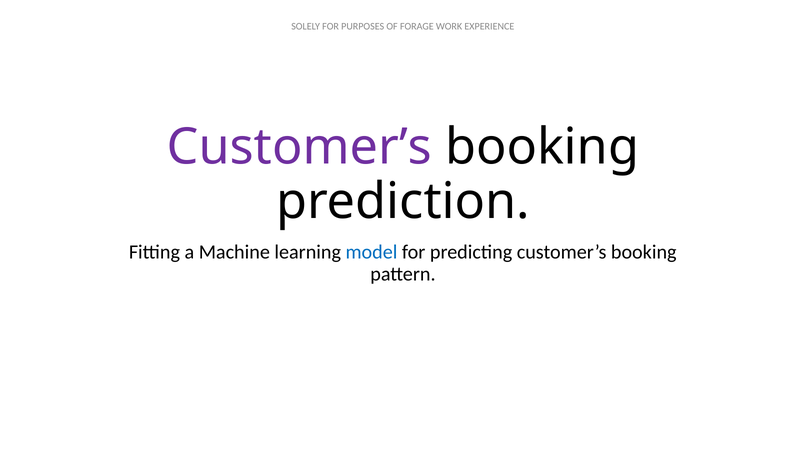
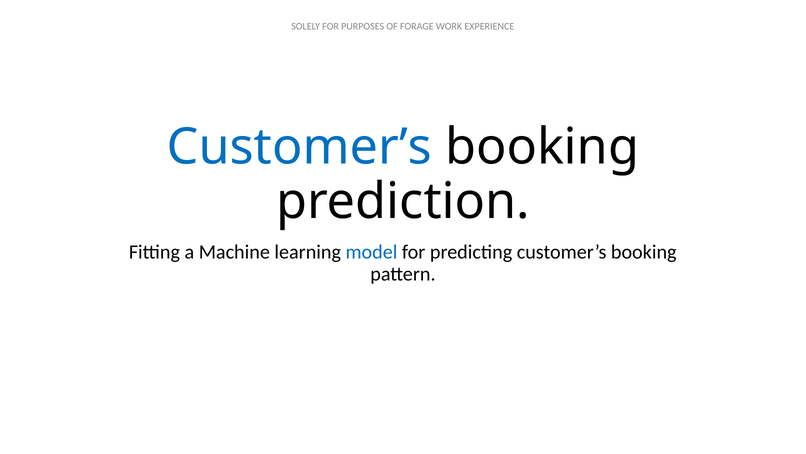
Customer’s colour: purple -> blue (299, 147)
